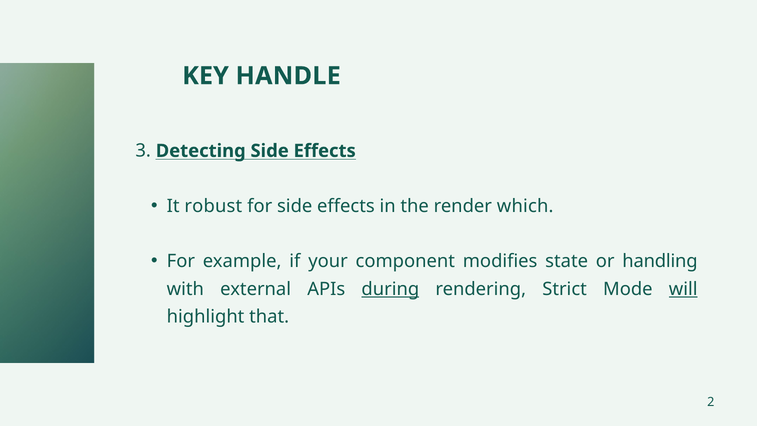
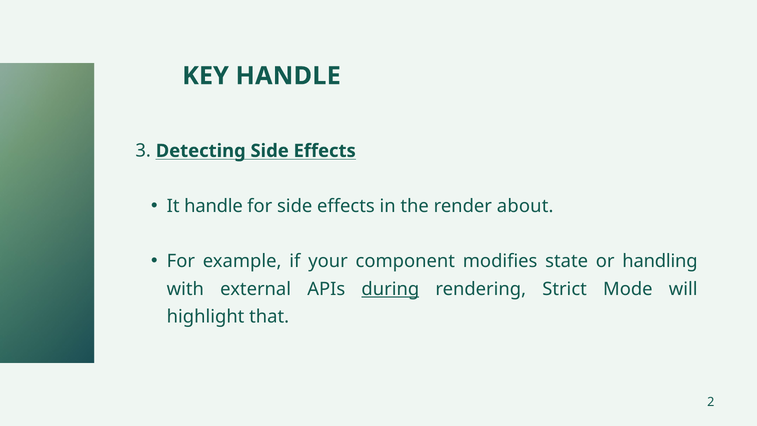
It robust: robust -> handle (214, 206)
which: which -> about (525, 206)
will underline: present -> none (683, 289)
